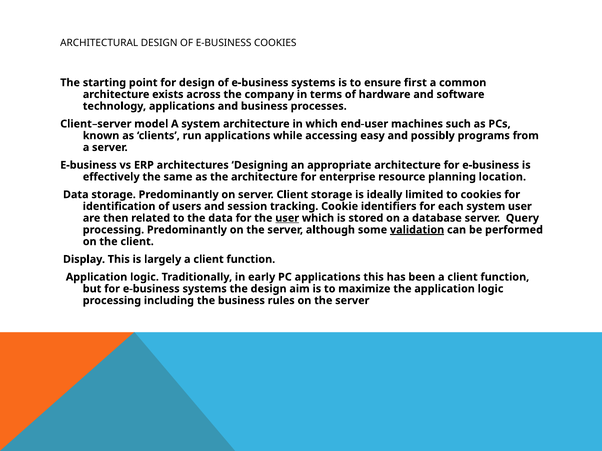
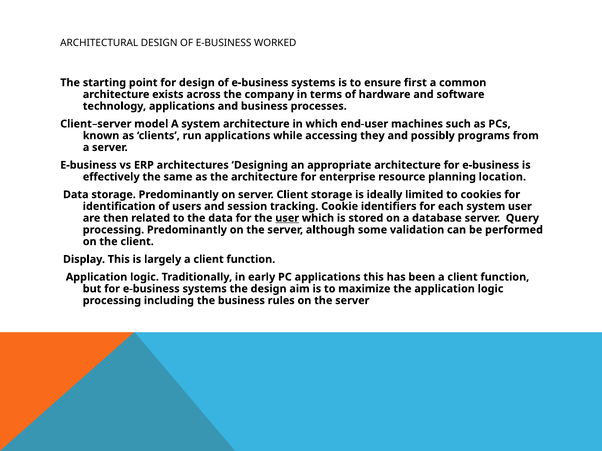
E-BUSINESS COOKIES: COOKIES -> WORKED (275, 43)
easy: easy -> they (372, 136)
validation underline: present -> none (417, 230)
